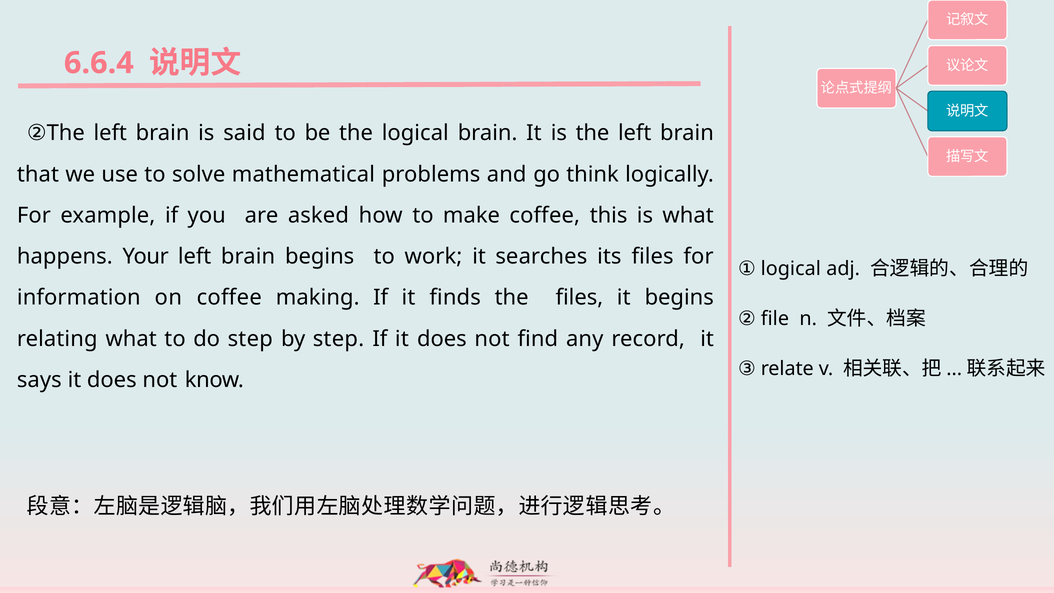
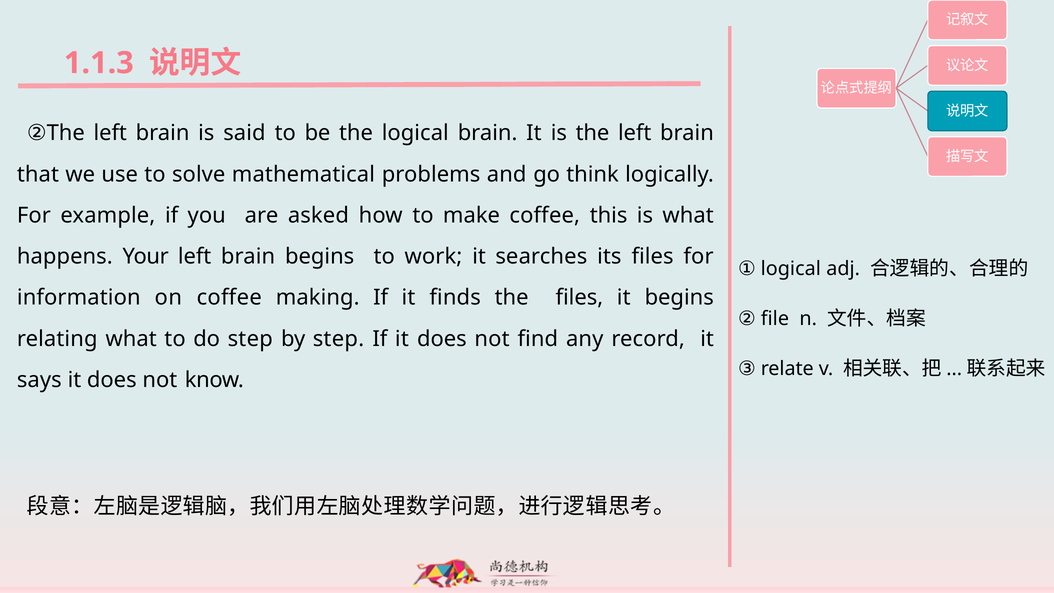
6.6.4: 6.6.4 -> 1.1.3 (99, 63)
